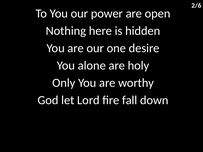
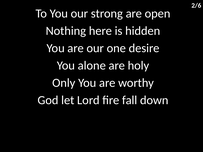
power: power -> strong (107, 14)
